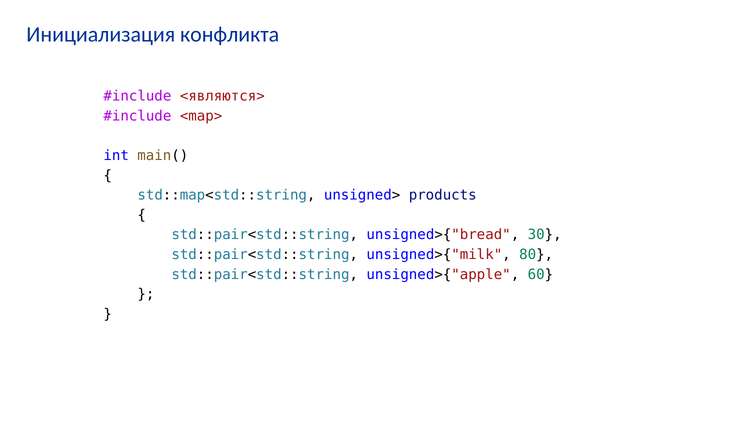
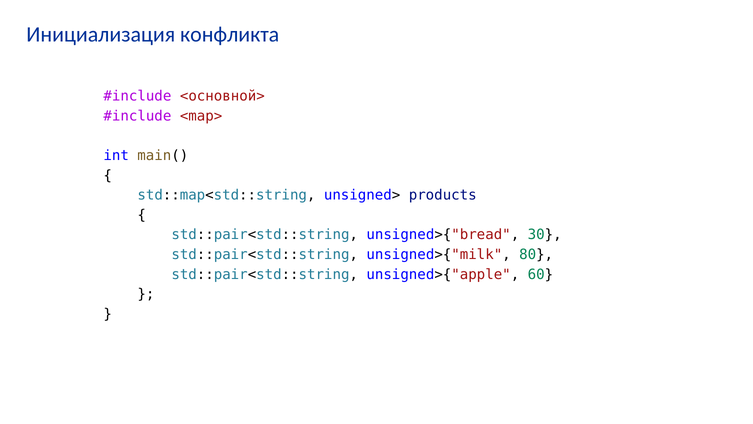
<являются>: <являются> -> <основной> (222, 96)
